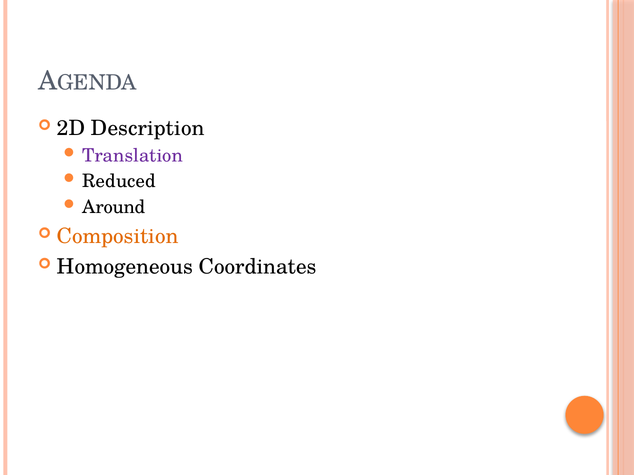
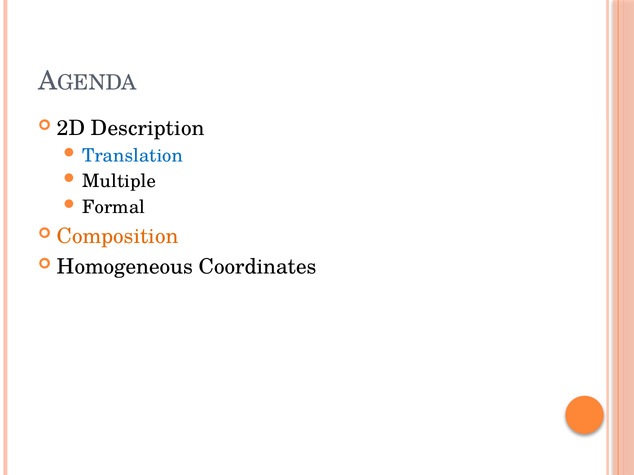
Translation colour: purple -> blue (133, 156)
Reduced: Reduced -> Multiple (119, 181)
Around: Around -> Formal (114, 207)
